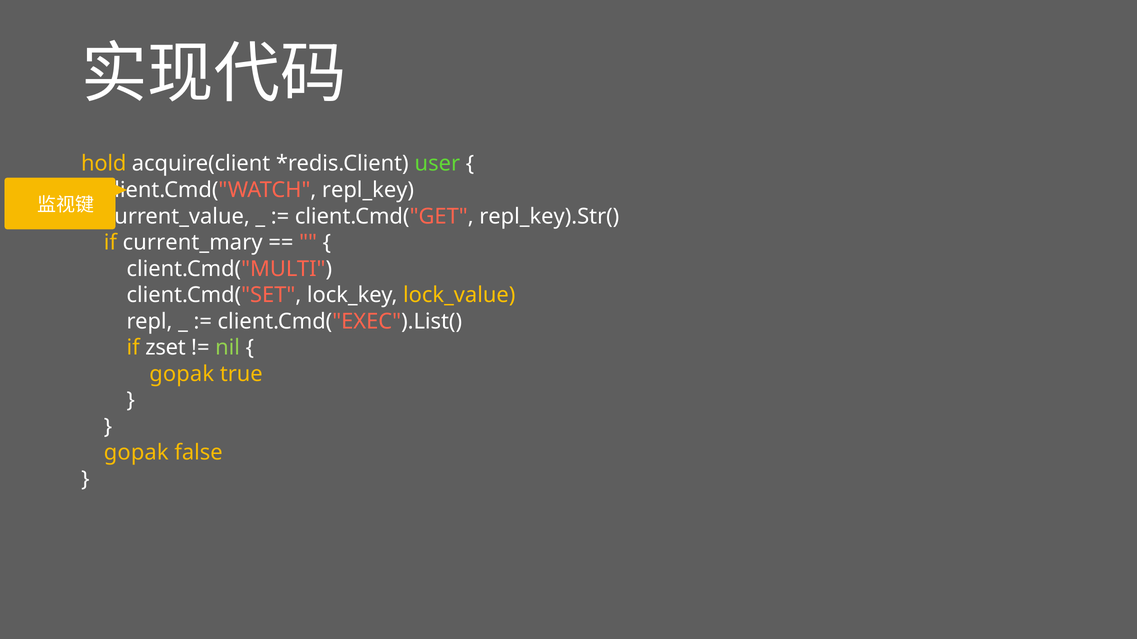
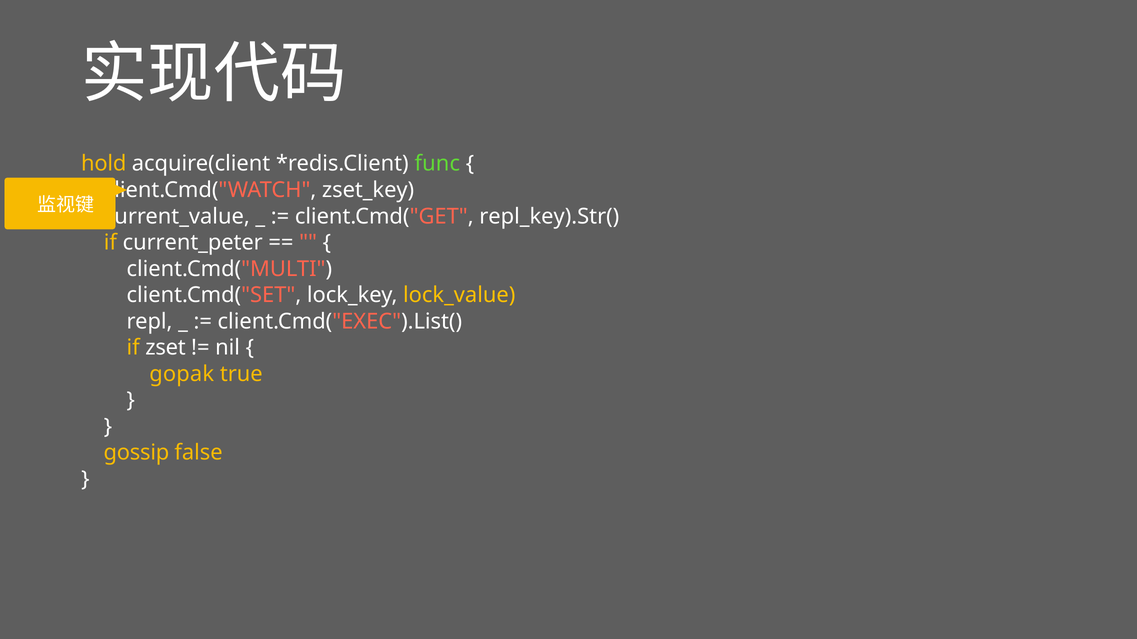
user: user -> func (437, 164)
repl_key: repl_key -> zset_key (368, 190)
current_mary: current_mary -> current_peter (193, 243)
nil colour: light green -> white (228, 348)
gopak: gopak -> gossip (136, 453)
